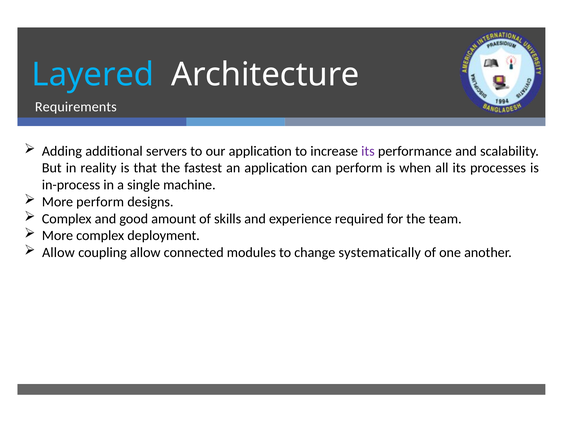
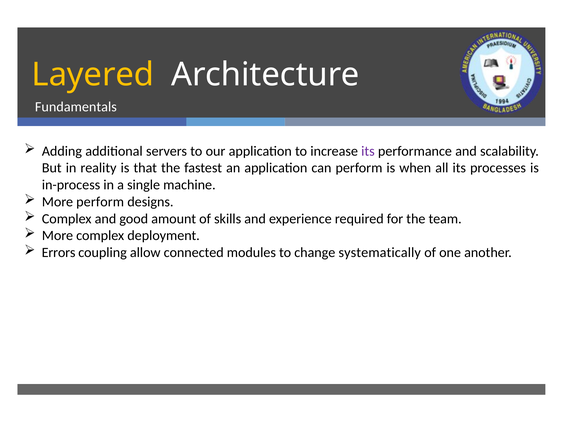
Layered colour: light blue -> yellow (93, 74)
Requirements: Requirements -> Fundamentals (76, 107)
Allow: Allow -> Errors (59, 252)
